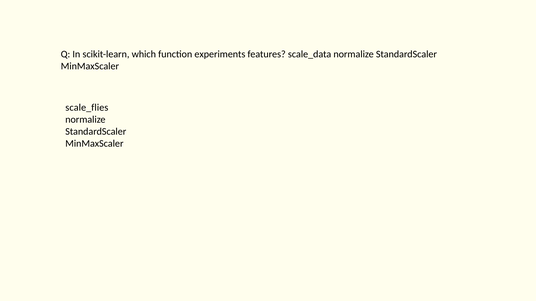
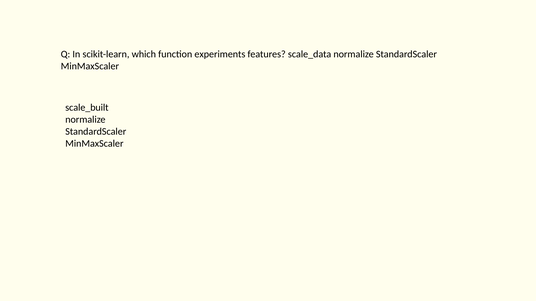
scale_flies: scale_flies -> scale_built (87, 108)
